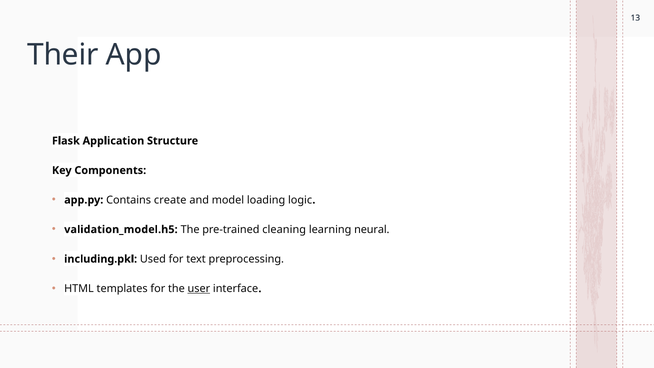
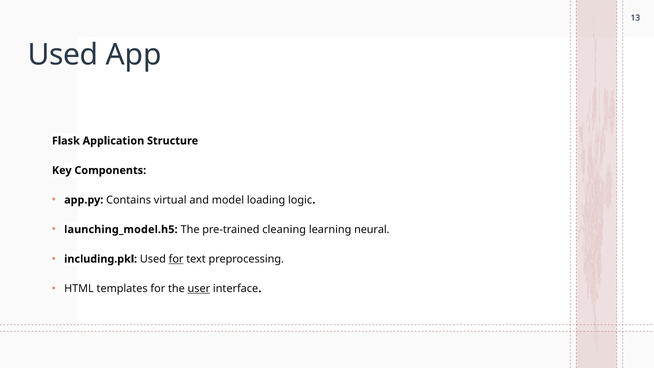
Their: Their -> Used (63, 55)
create: create -> virtual (170, 200)
validation_model.h5: validation_model.h5 -> launching_model.h5 (121, 229)
for underline: none -> present (176, 259)
